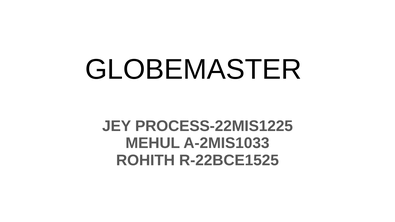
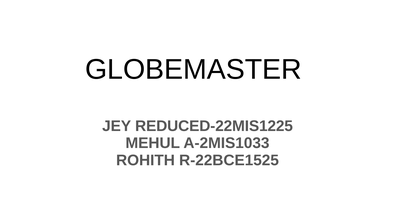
PROCESS-22MIS1225: PROCESS-22MIS1225 -> REDUCED-22MIS1225 (214, 126)
